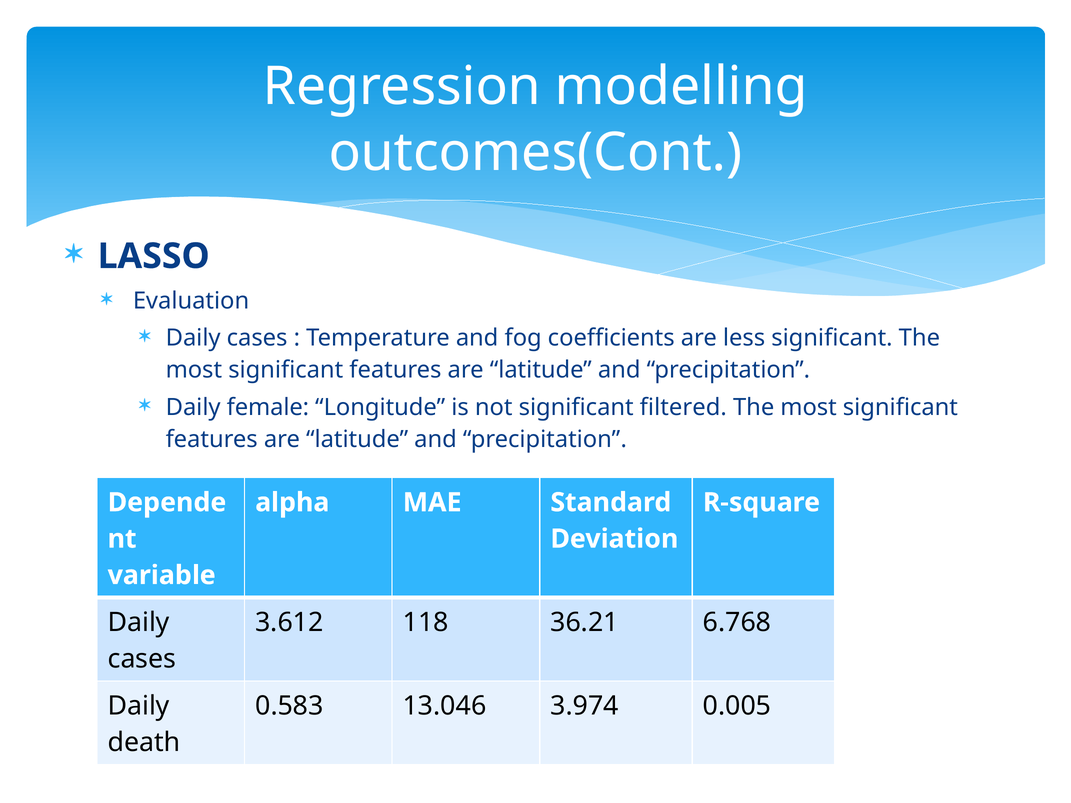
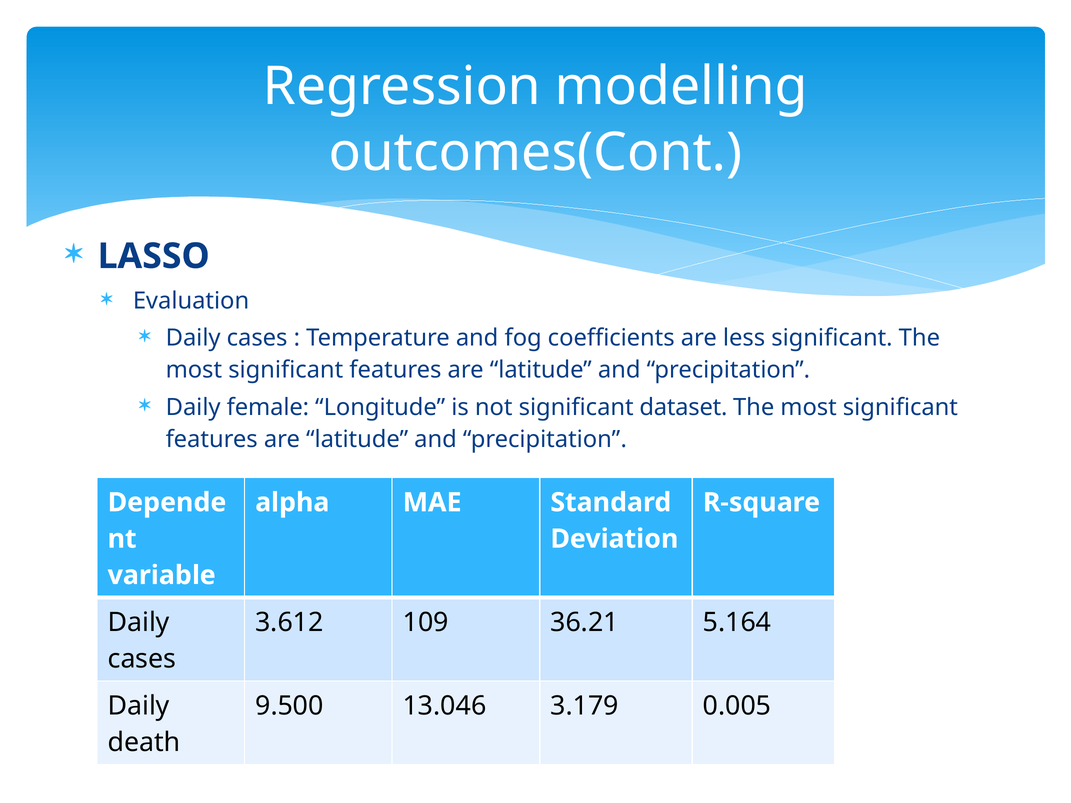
filtered: filtered -> dataset (683, 407)
118: 118 -> 109 (426, 623)
6.768: 6.768 -> 5.164 (737, 623)
0.583: 0.583 -> 9.500 (289, 706)
3.974: 3.974 -> 3.179 (585, 706)
